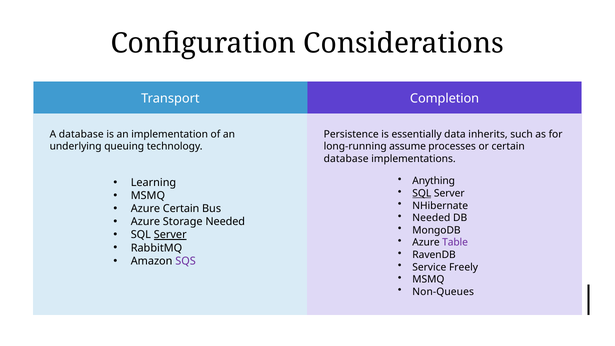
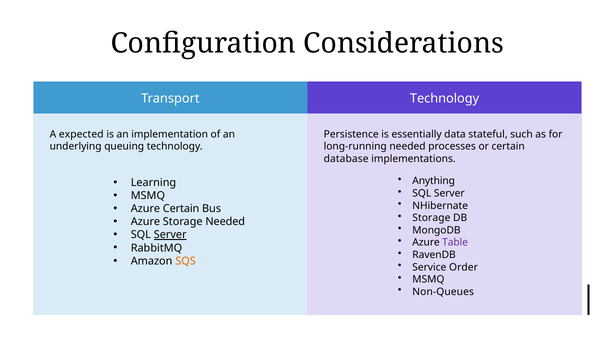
Transport Completion: Completion -> Technology (445, 98)
A database: database -> expected (81, 134)
inherits: inherits -> stateful (488, 134)
long-running assume: assume -> needed (408, 147)
SQL underline: present -> none (422, 193)
Needed: Needed -> Storage (431, 218)
SQS colour: purple -> orange (186, 261)
Freely: Freely -> Order (464, 267)
